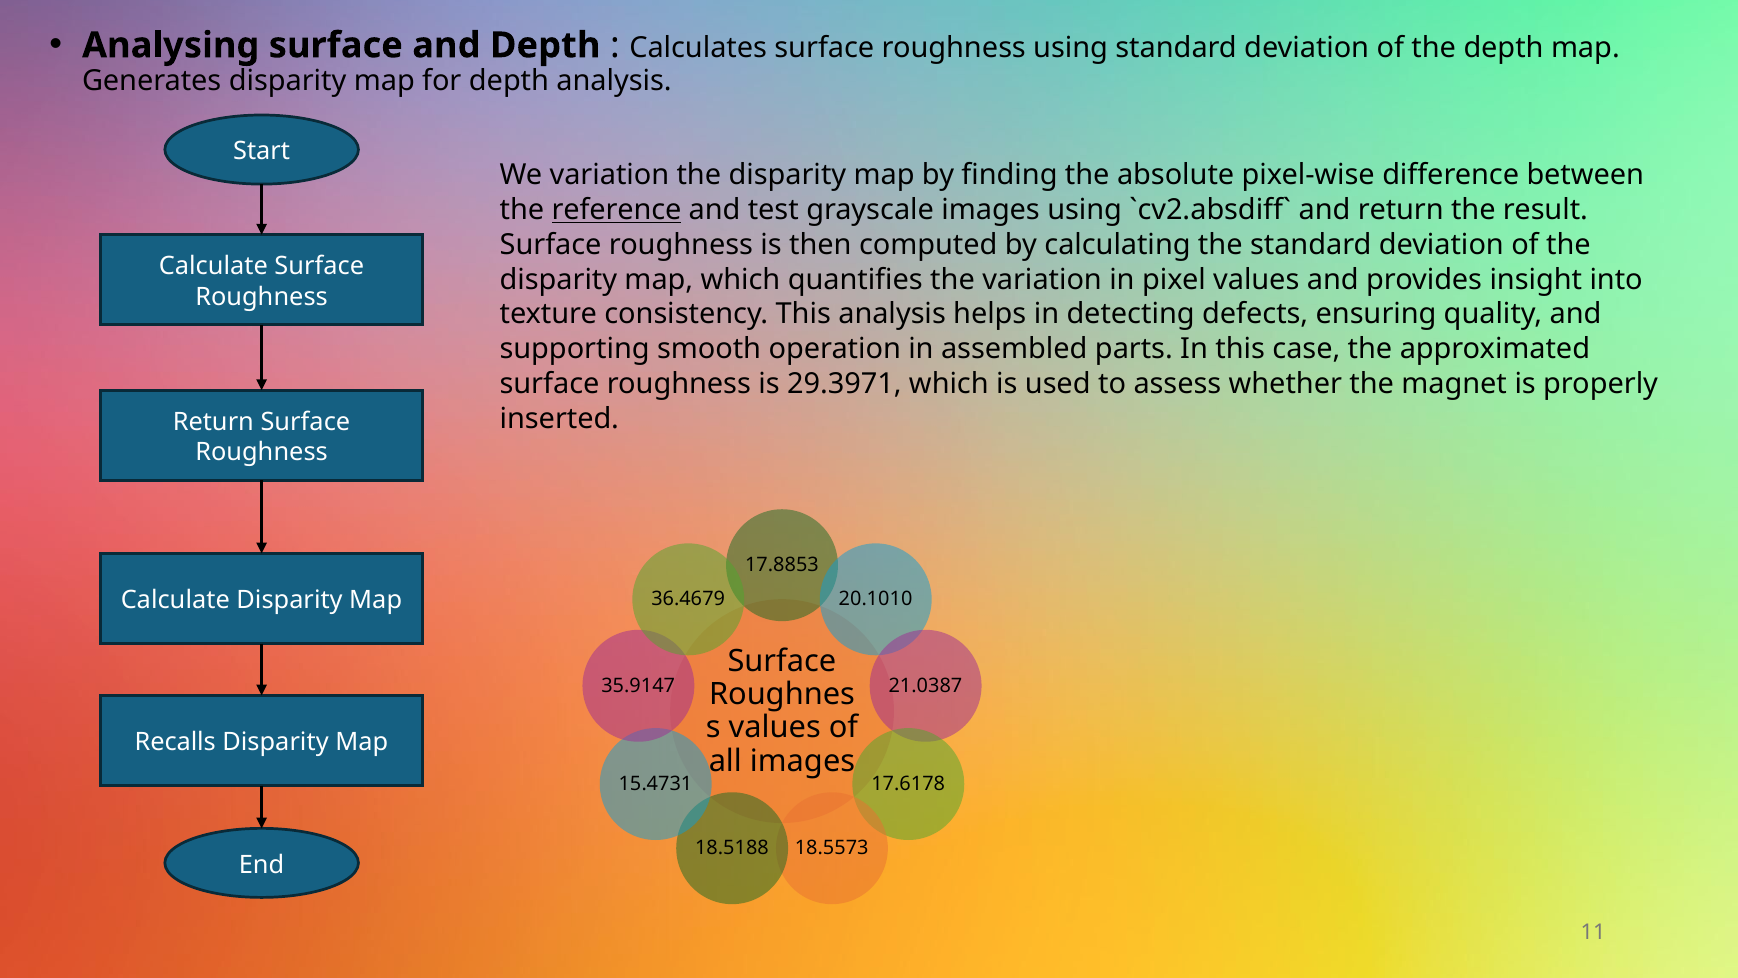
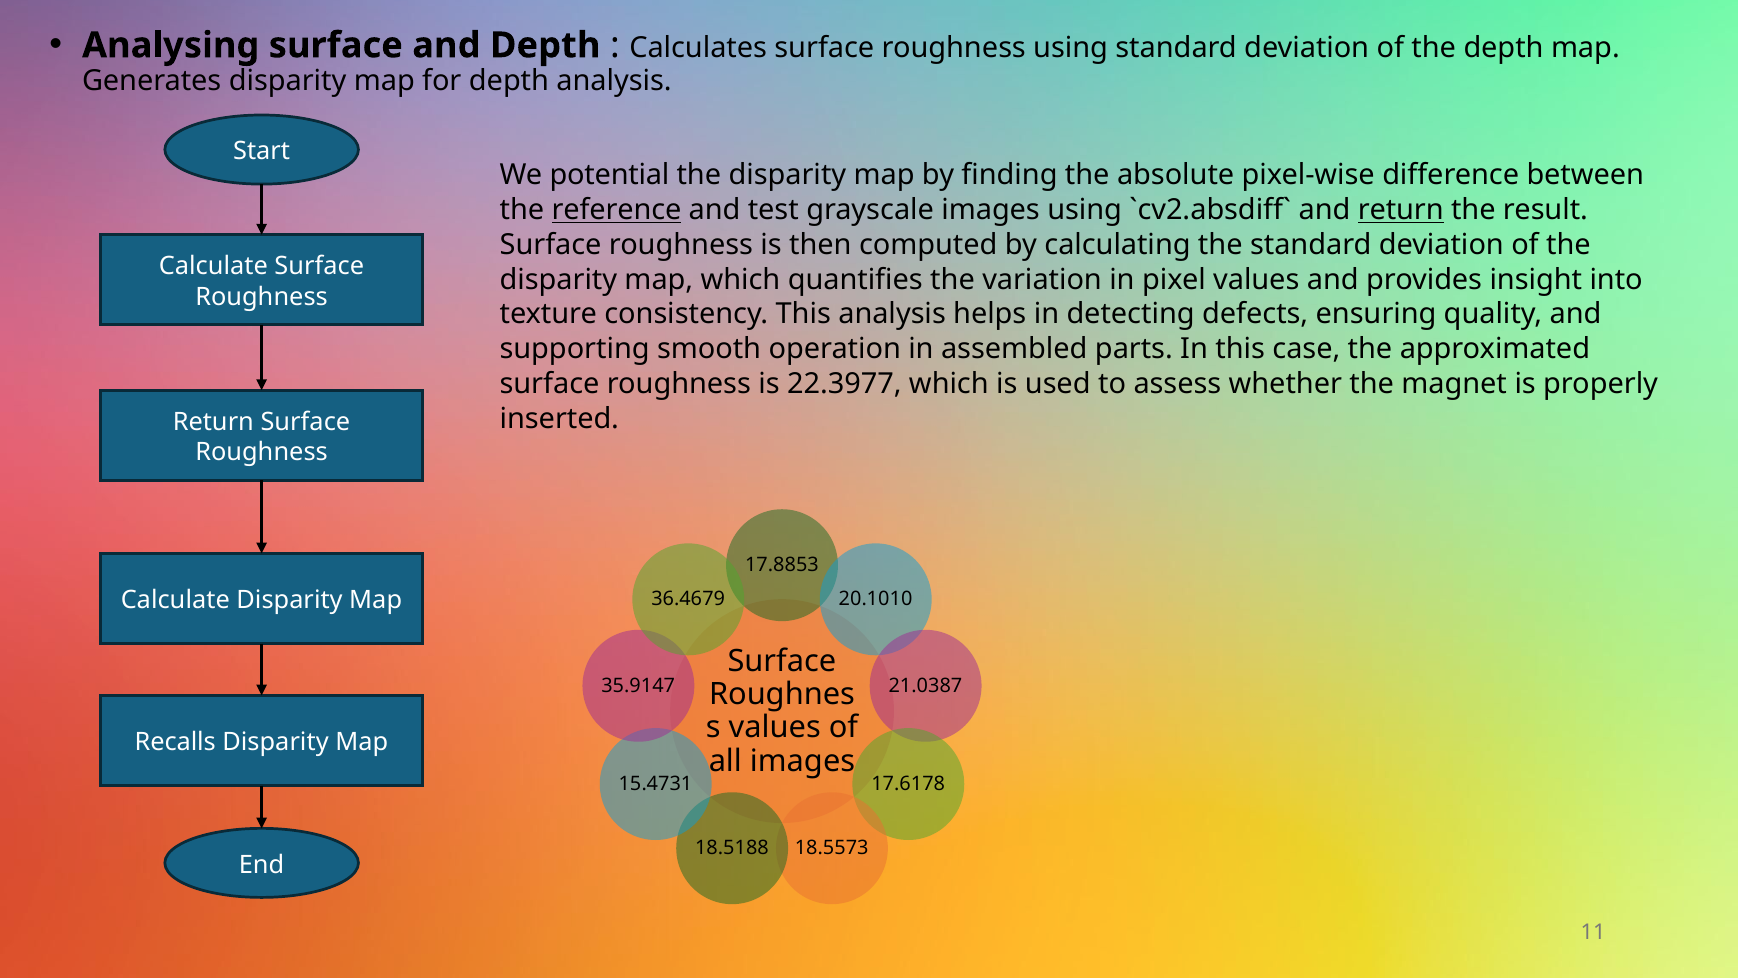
We variation: variation -> potential (610, 175)
return underline: none -> present (1401, 210)
29.3971: 29.3971 -> 22.3977 (844, 384)
